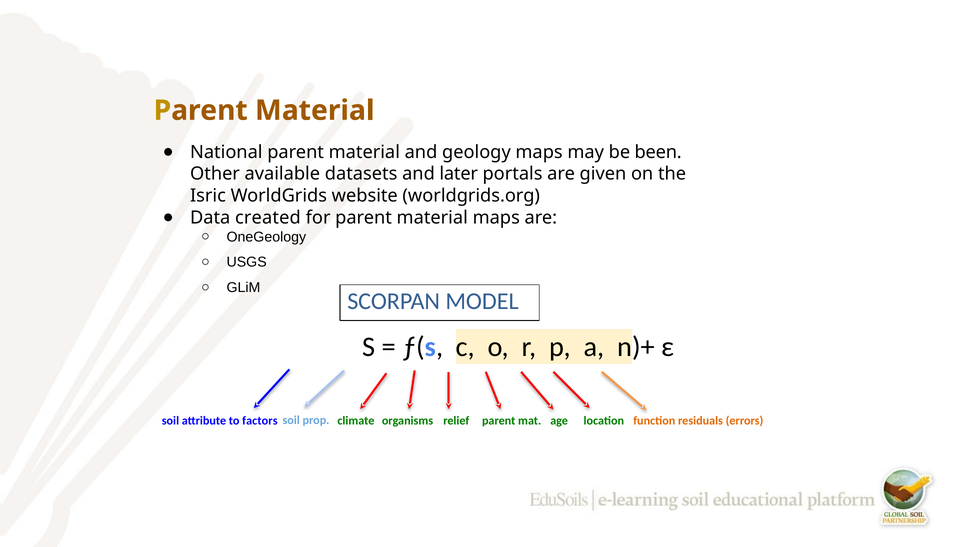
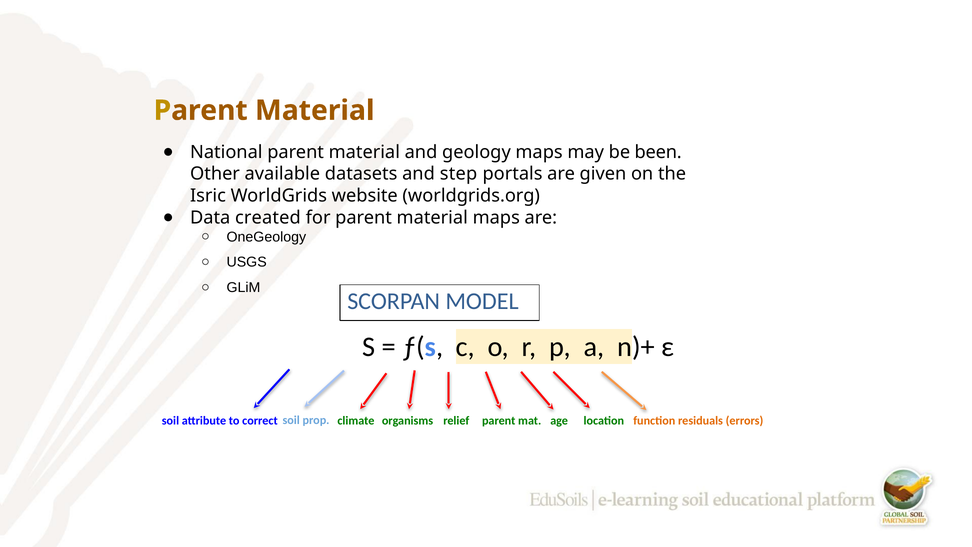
later: later -> step (459, 174)
factors: factors -> correct (260, 421)
